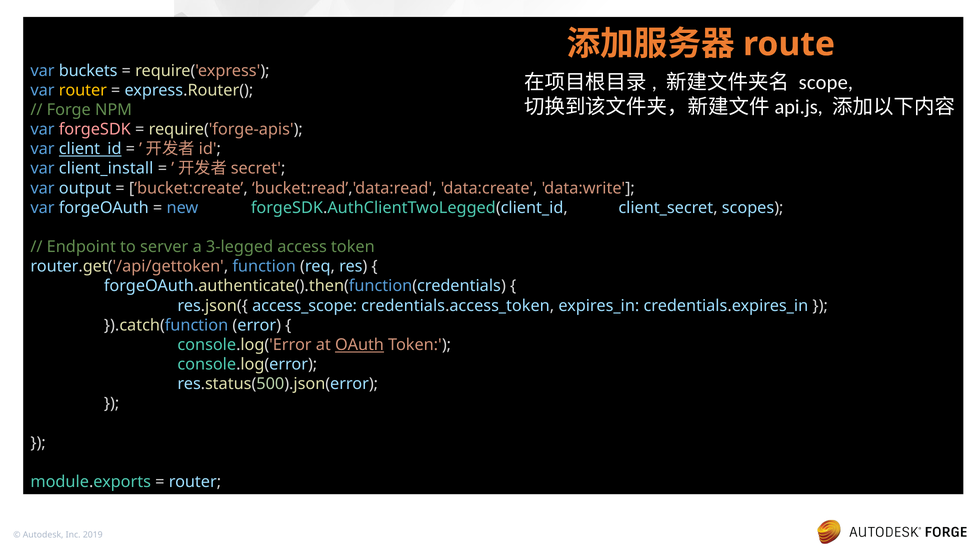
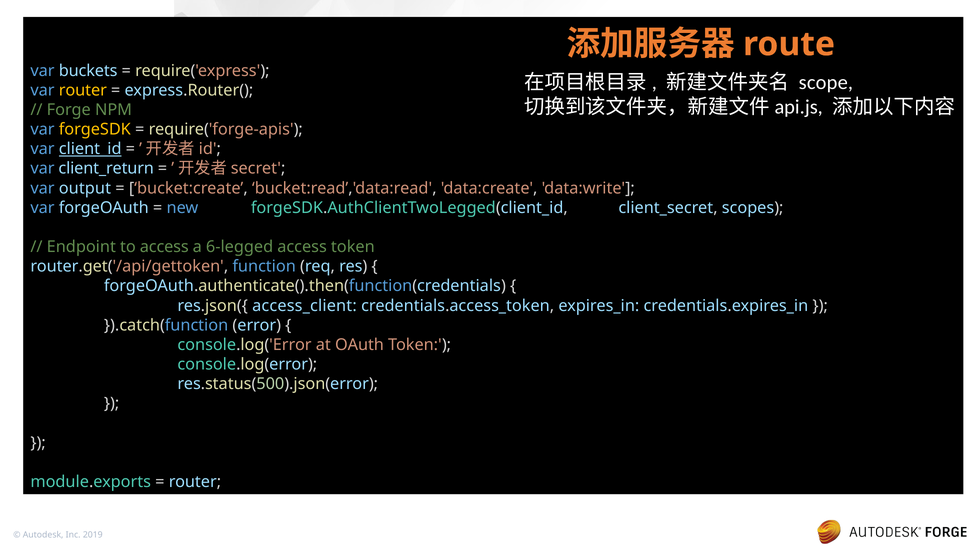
forgeSDK colour: pink -> yellow (95, 129)
client_install: client_install -> client_return (106, 169)
to server: server -> access (164, 247)
3-legged: 3-legged -> 6-legged (240, 247)
access_scope: access_scope -> access_client (304, 306)
OAuth underline: present -> none (360, 345)
